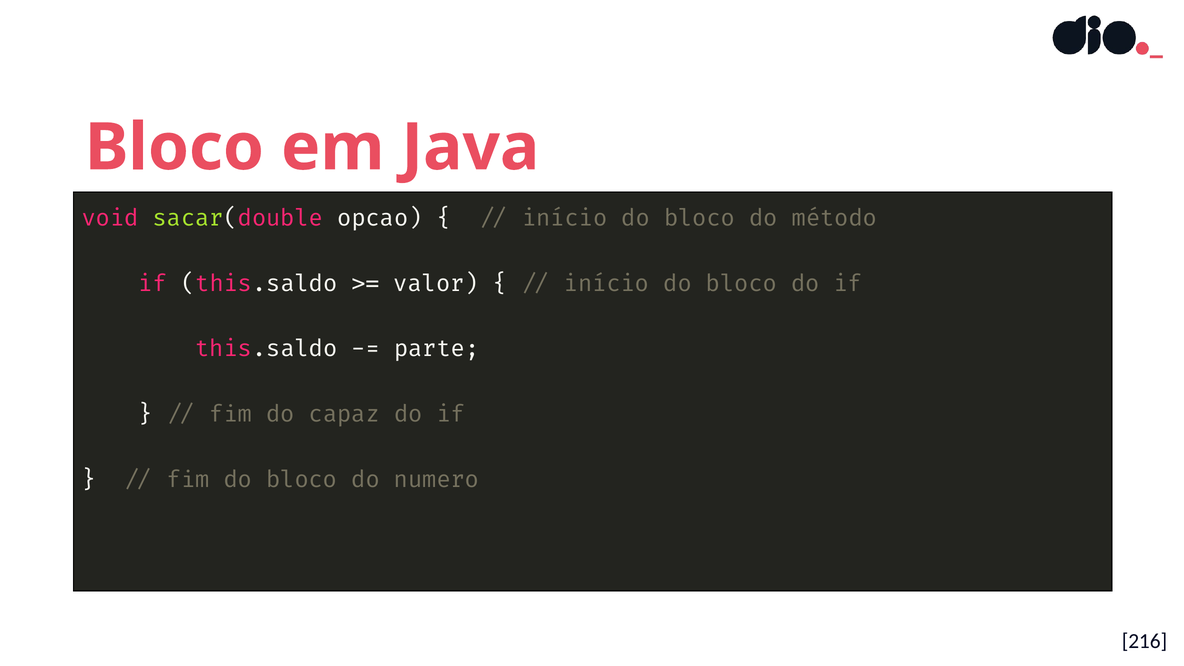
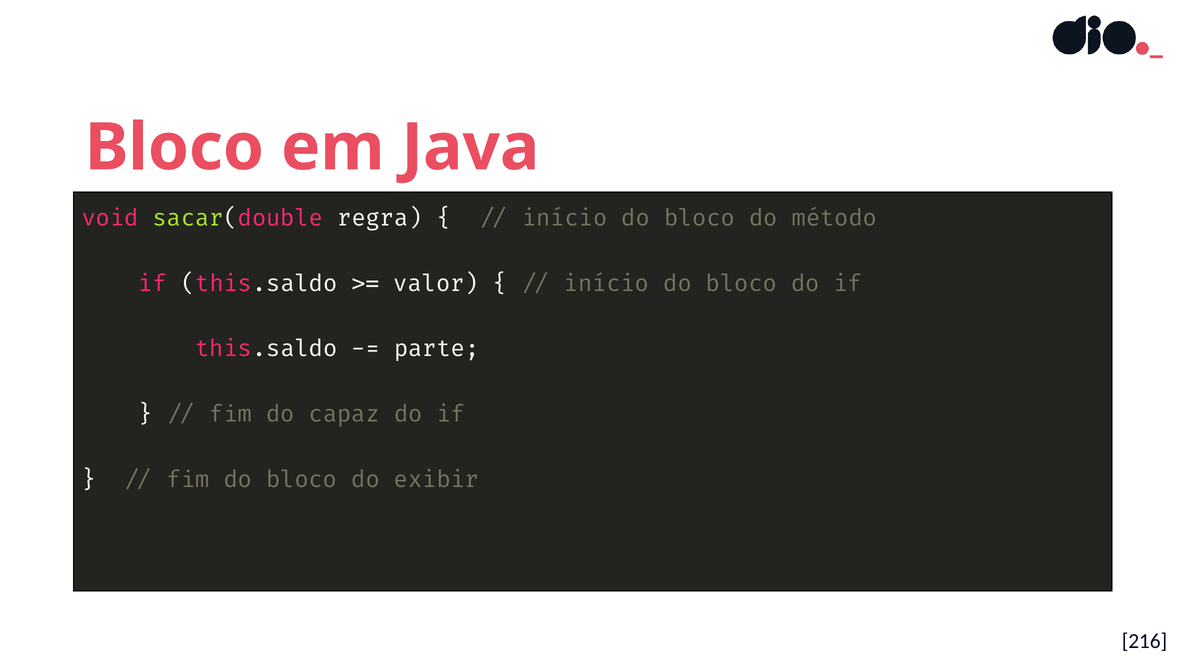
opcao: opcao -> regra (380, 218)
numero: numero -> exibir (437, 480)
